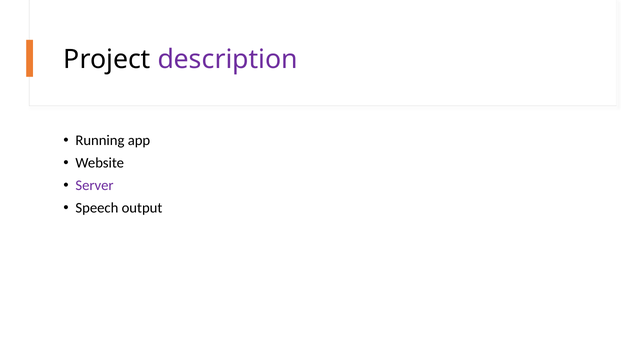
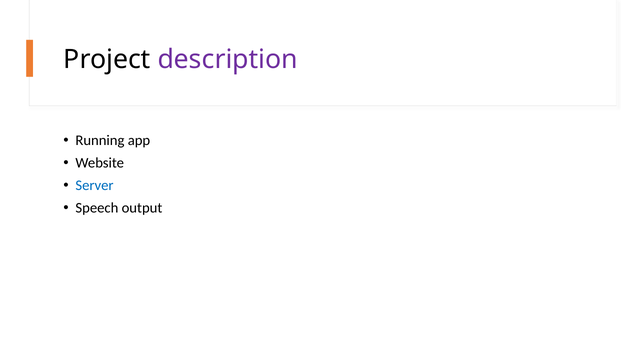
Server colour: purple -> blue (95, 186)
